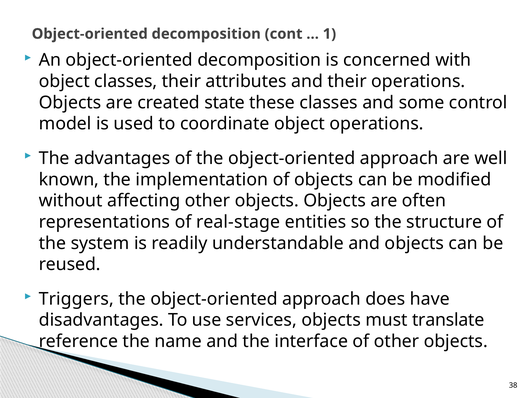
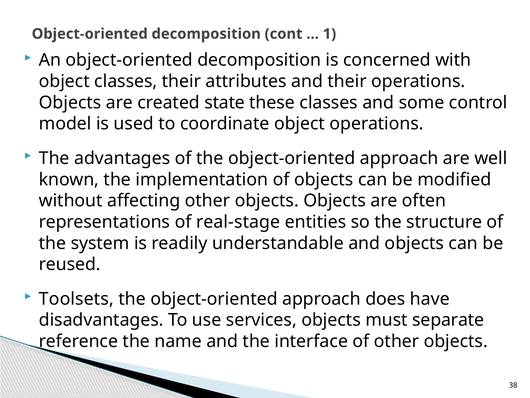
Triggers: Triggers -> Toolsets (76, 299)
translate: translate -> separate (448, 320)
